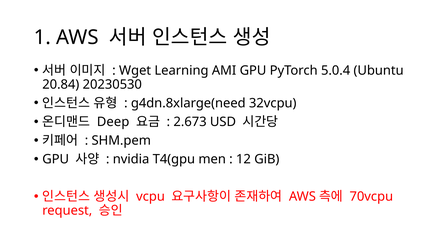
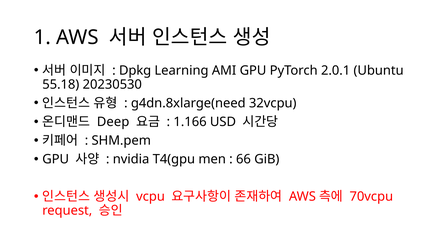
Wget: Wget -> Dpkg (135, 70)
5.0.4: 5.0.4 -> 2.0.1 (336, 70)
20.84: 20.84 -> 55.18 (61, 84)
2.673: 2.673 -> 1.166 (190, 122)
12: 12 -> 66 (243, 159)
